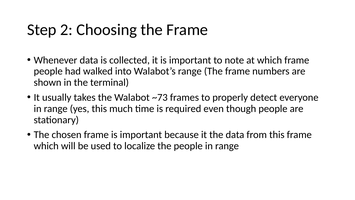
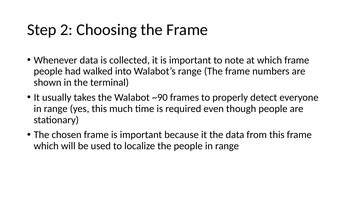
~73: ~73 -> ~90 (160, 97)
